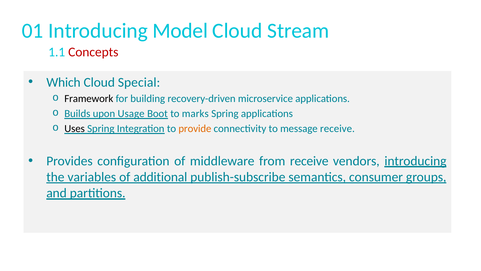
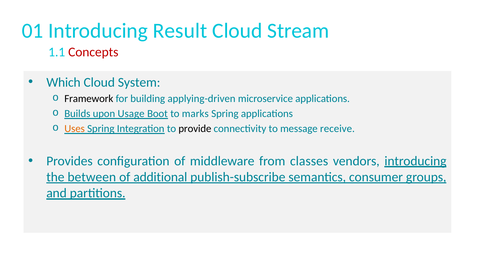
Model: Model -> Result (180, 31)
Special: Special -> System (139, 82)
recovery-driven: recovery-driven -> applying-driven (202, 99)
Uses colour: black -> orange (75, 129)
provide colour: orange -> black (195, 129)
from receive: receive -> classes (309, 161)
variables: variables -> between (92, 177)
